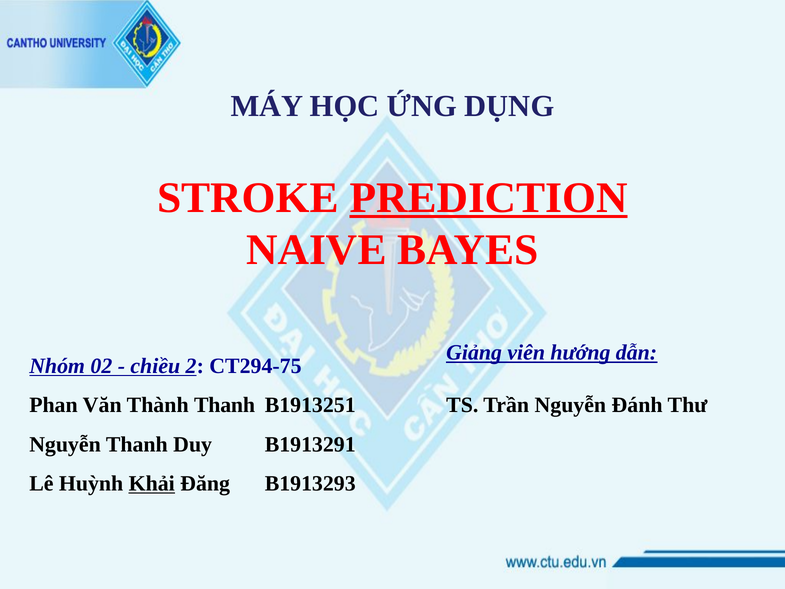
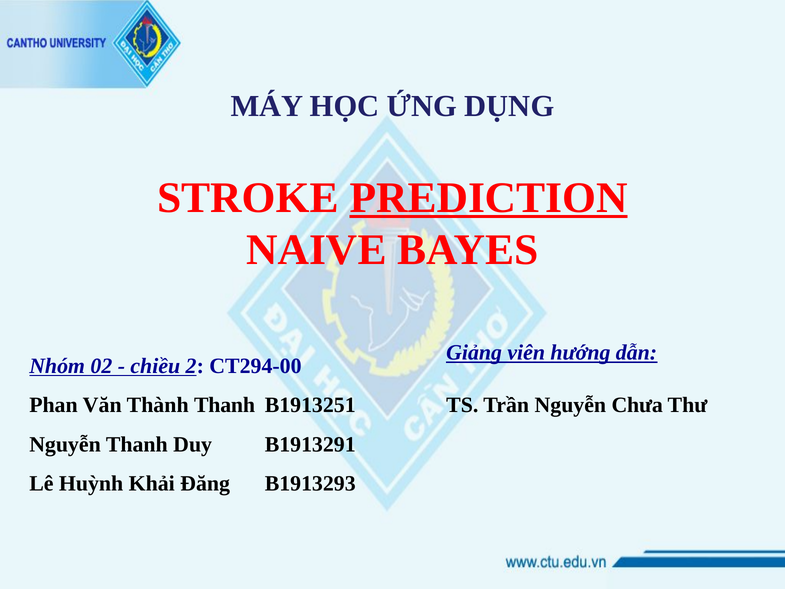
CT294-75: CT294-75 -> CT294-00 (255, 366)
Đánh: Đánh -> Chưa (637, 405)
Khải underline: present -> none (152, 483)
